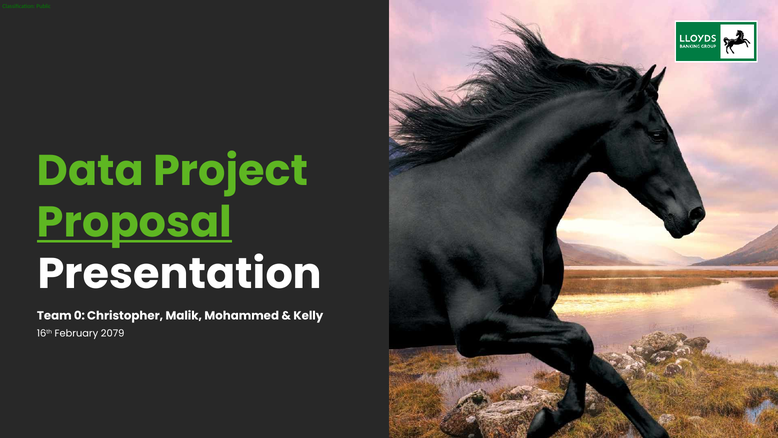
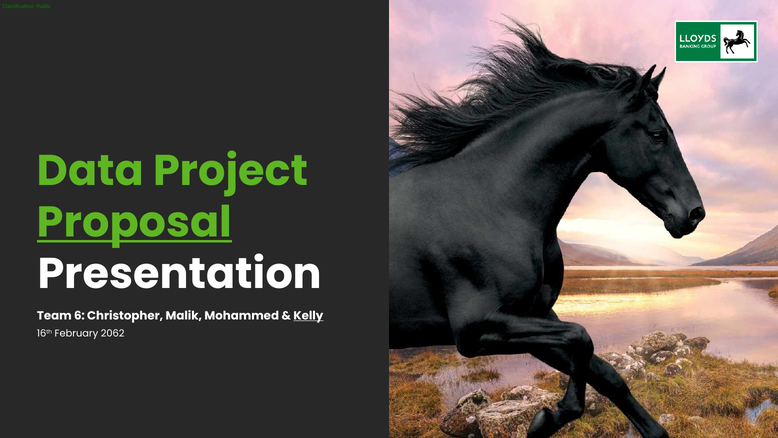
0: 0 -> 6 (79, 316)
Kelly underline: none -> present (308, 316)
2079: 2079 -> 2062 (113, 333)
